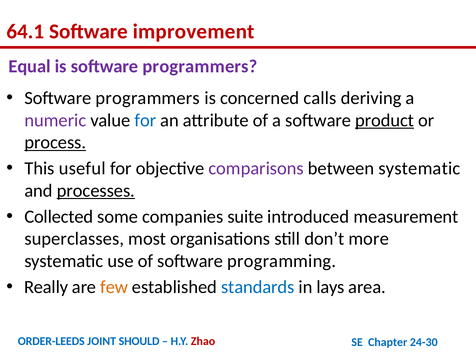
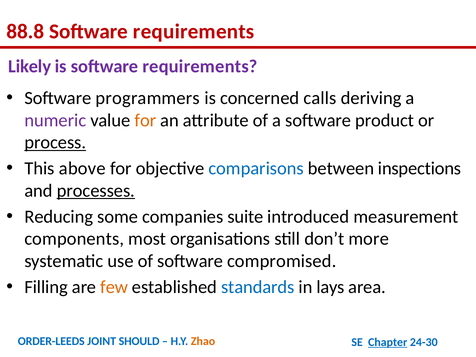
64.1: 64.1 -> 88.8 (25, 31)
improvement: improvement -> requirements (194, 31)
Equal: Equal -> Likely (30, 66)
is software programmers: programmers -> requirements (200, 66)
for colour: blue -> orange (145, 120)
product underline: present -> none (385, 120)
useful: useful -> above (82, 168)
comparisons colour: purple -> blue (256, 168)
between systematic: systematic -> inspections (420, 168)
Collected: Collected -> Reducing (59, 217)
superclasses: superclasses -> components (74, 239)
programming: programming -> compromised (282, 261)
Really: Really -> Filling (46, 287)
Zhao colour: red -> orange (203, 341)
Chapter underline: none -> present (388, 342)
